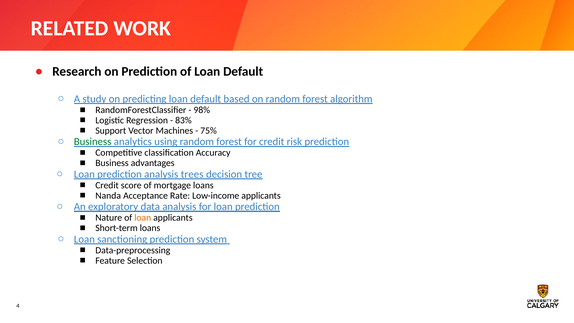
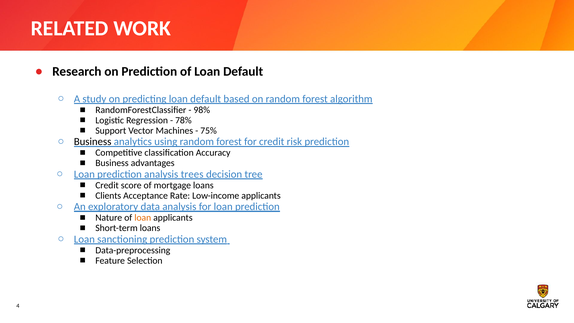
83%: 83% -> 78% (183, 120)
Business colour: green -> black (93, 142)
Nanda: Nanda -> Clients (108, 195)
